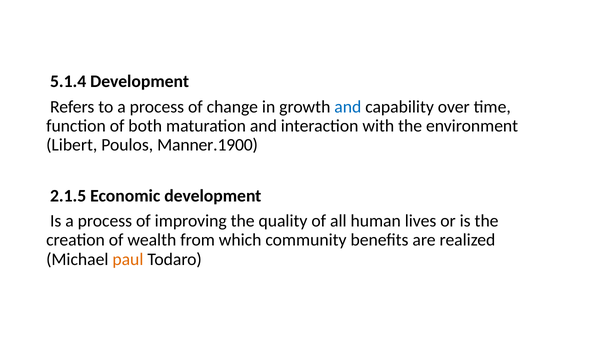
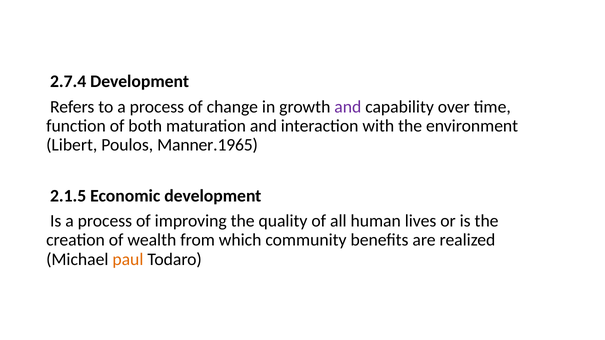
5.1.4: 5.1.4 -> 2.7.4 (68, 82)
and colour: blue -> purple (348, 107)
Manner.1900: Manner.1900 -> Manner.1965 (208, 145)
